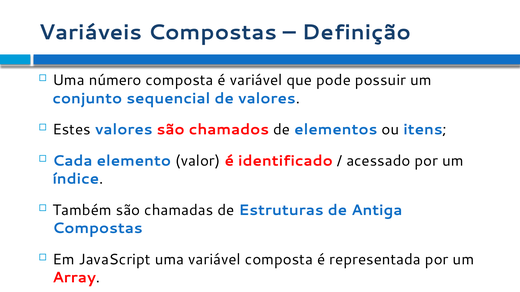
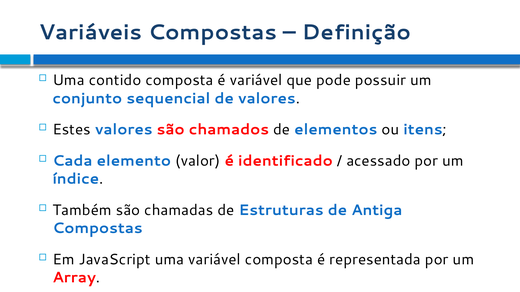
número: número -> contido (115, 80)
